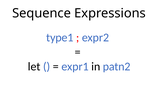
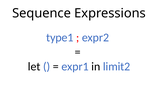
patn2: patn2 -> limit2 (117, 66)
